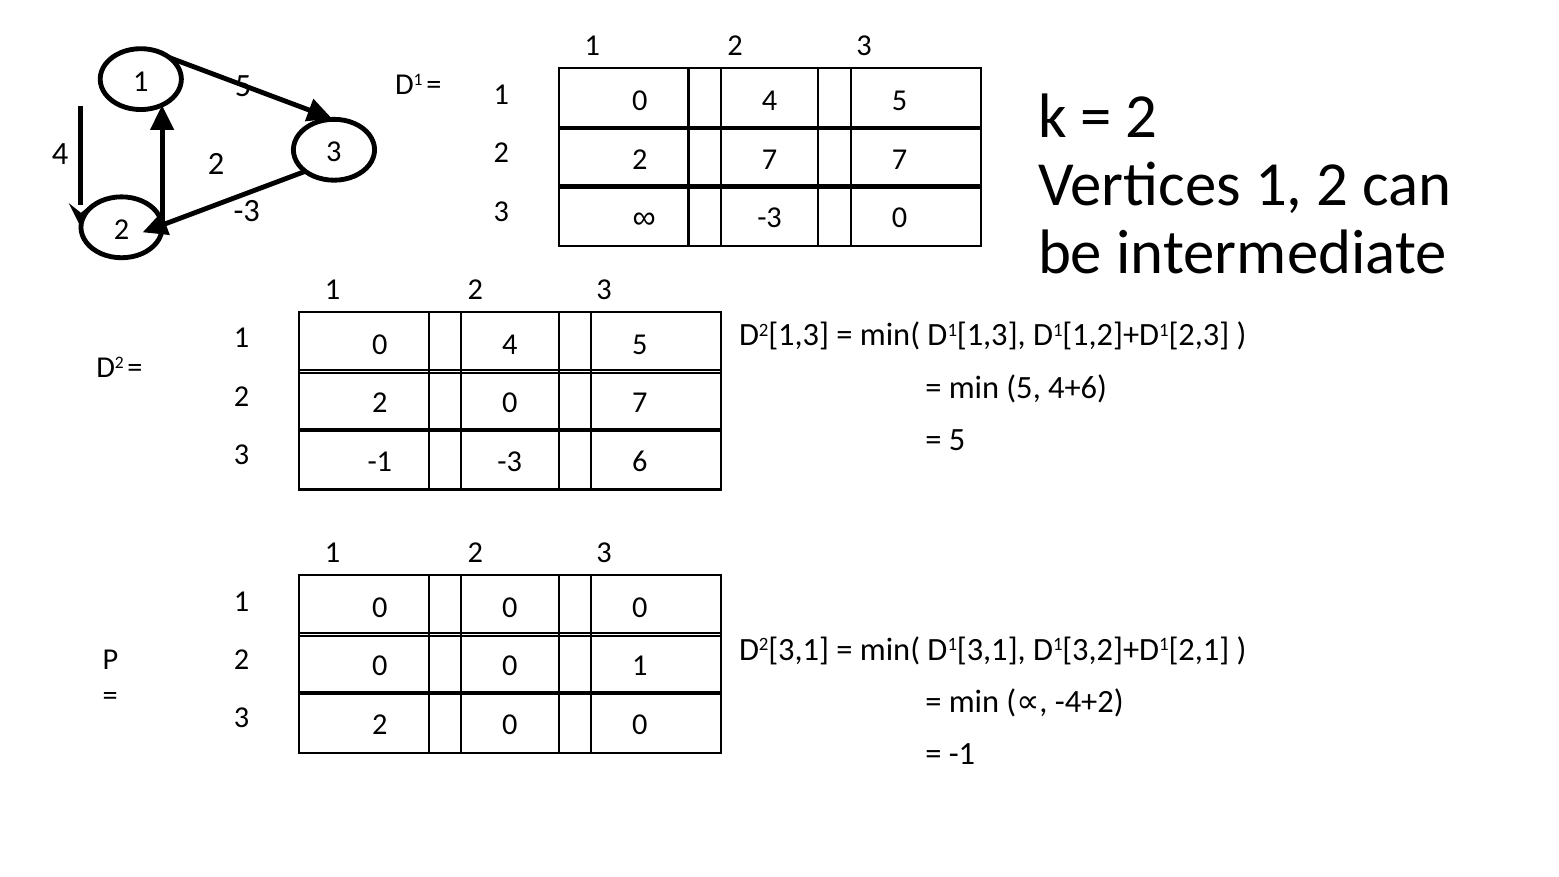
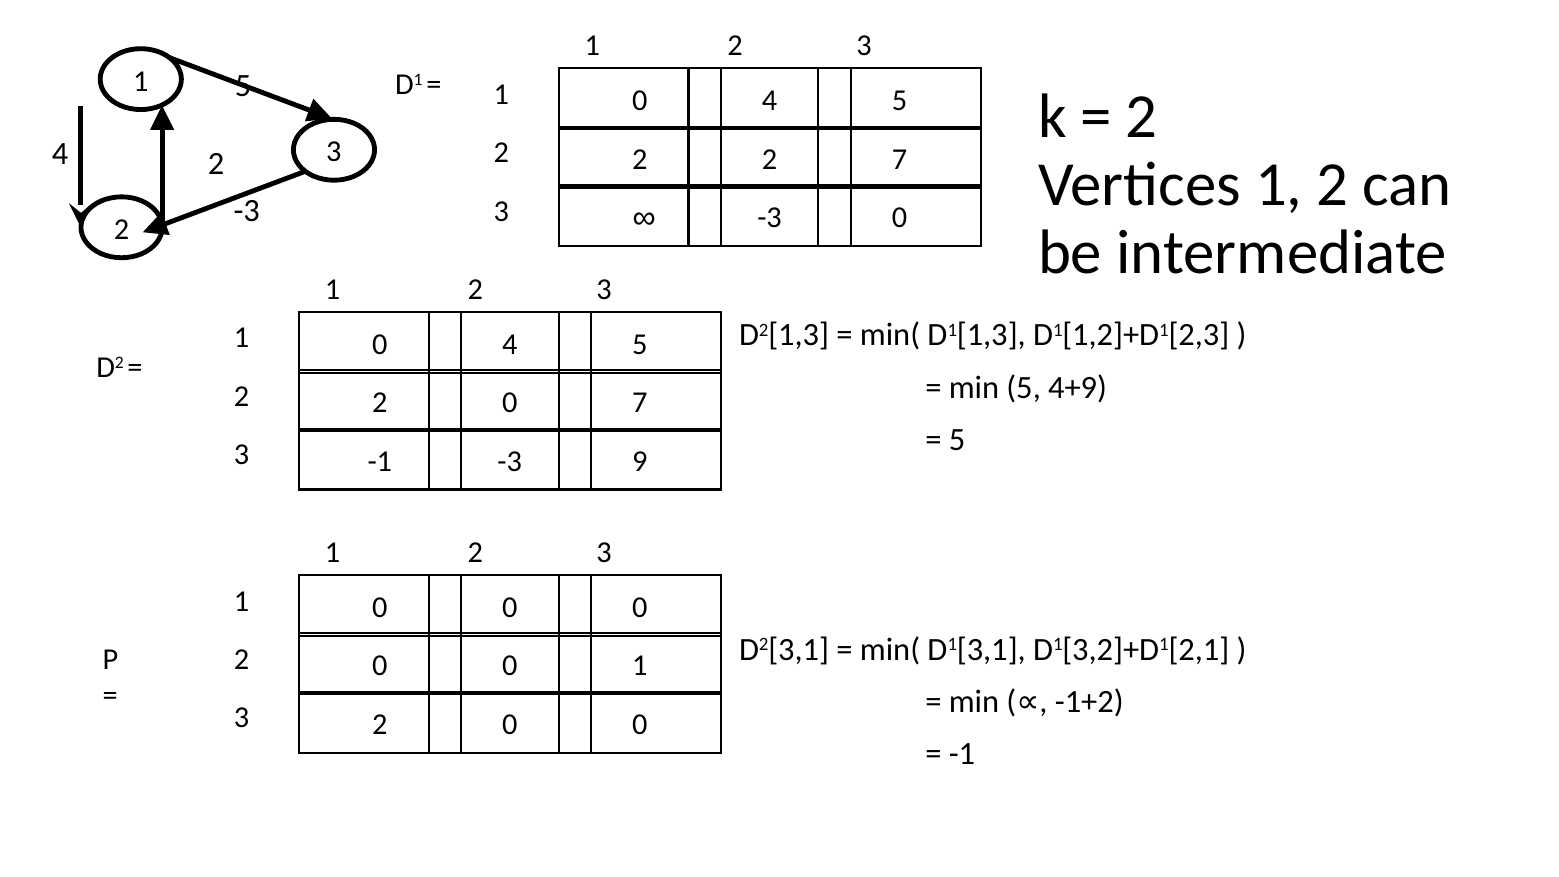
2 7: 7 -> 2 (770, 159)
4+6: 4+6 -> 4+9 (1078, 387)
6: 6 -> 9 (640, 461)
-4+2: -4+2 -> -1+2 (1089, 702)
